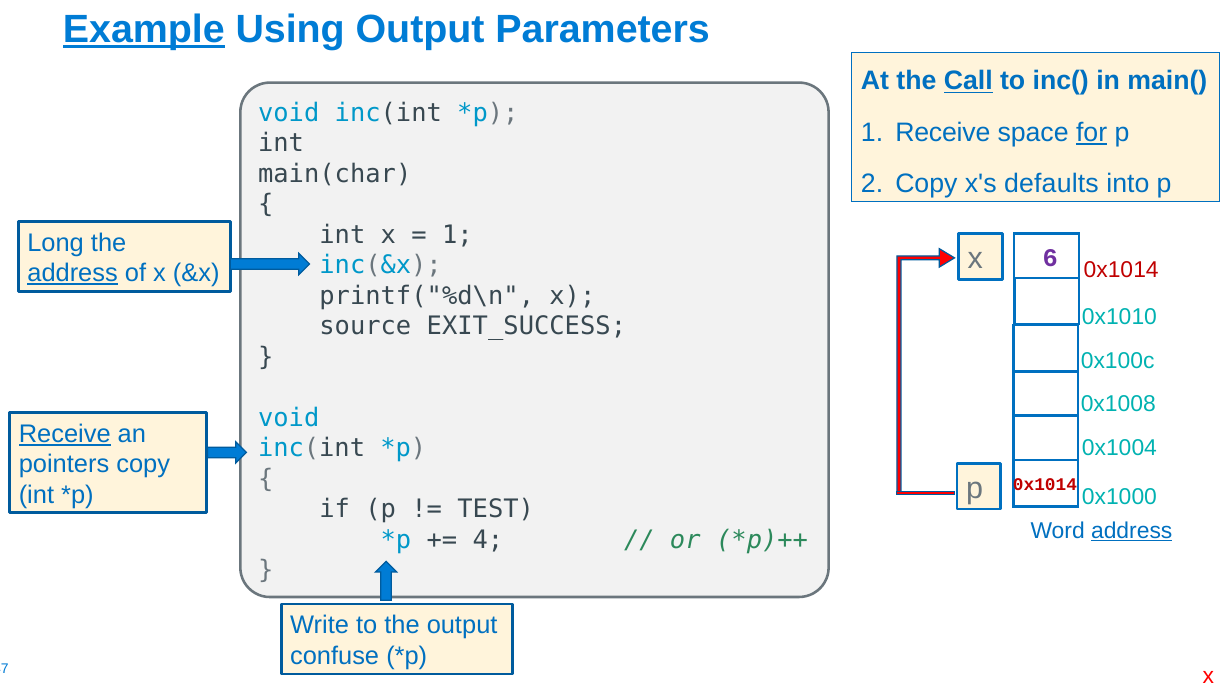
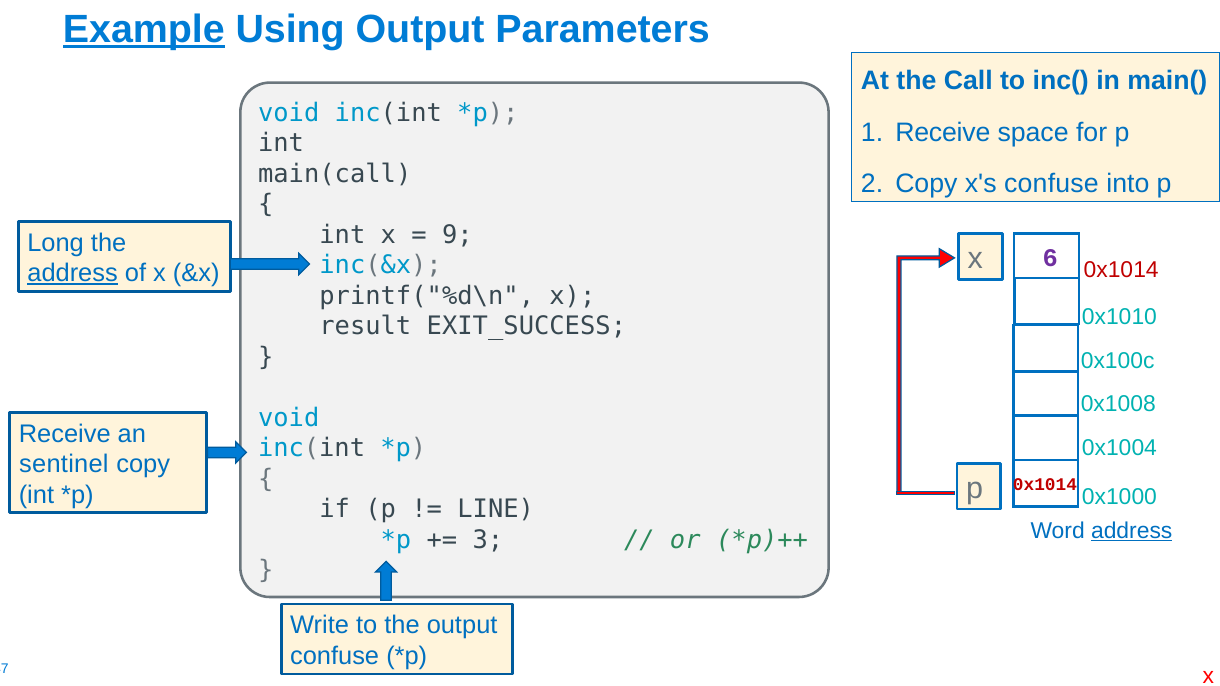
Call underline: present -> none (968, 81)
for underline: present -> none (1092, 132)
main(char: main(char -> main(call (335, 174)
x's defaults: defaults -> confuse (1051, 183)
1: 1 -> 9 (457, 235)
source: source -> result (365, 326)
Receive underline: present -> none (65, 434)
pointers: pointers -> sentinel (64, 464)
TEST: TEST -> LINE (496, 509)
4: 4 -> 3 (488, 540)
